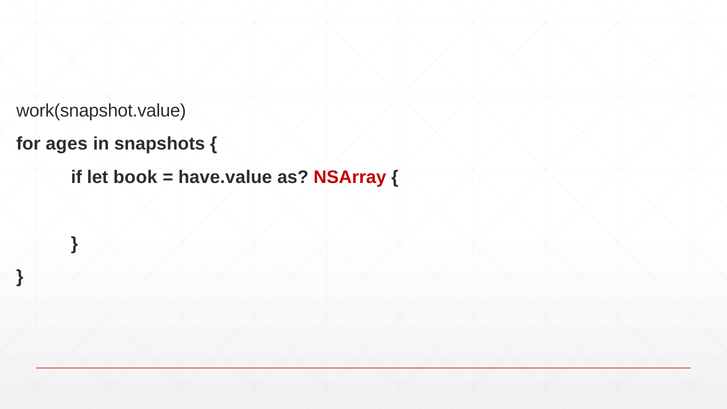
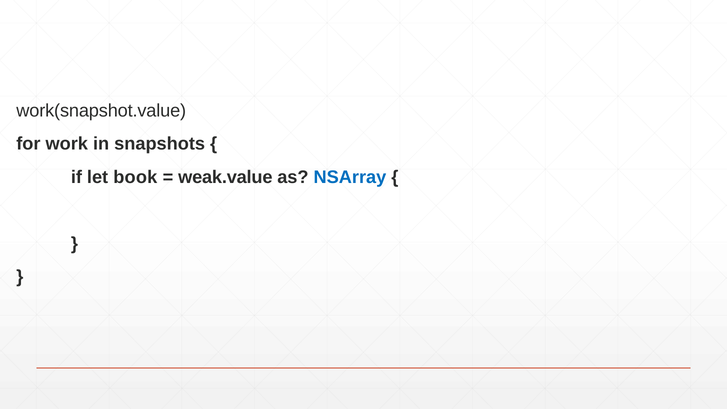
ages: ages -> work (67, 144)
have.value: have.value -> weak.value (225, 177)
NSArray colour: red -> blue (350, 177)
